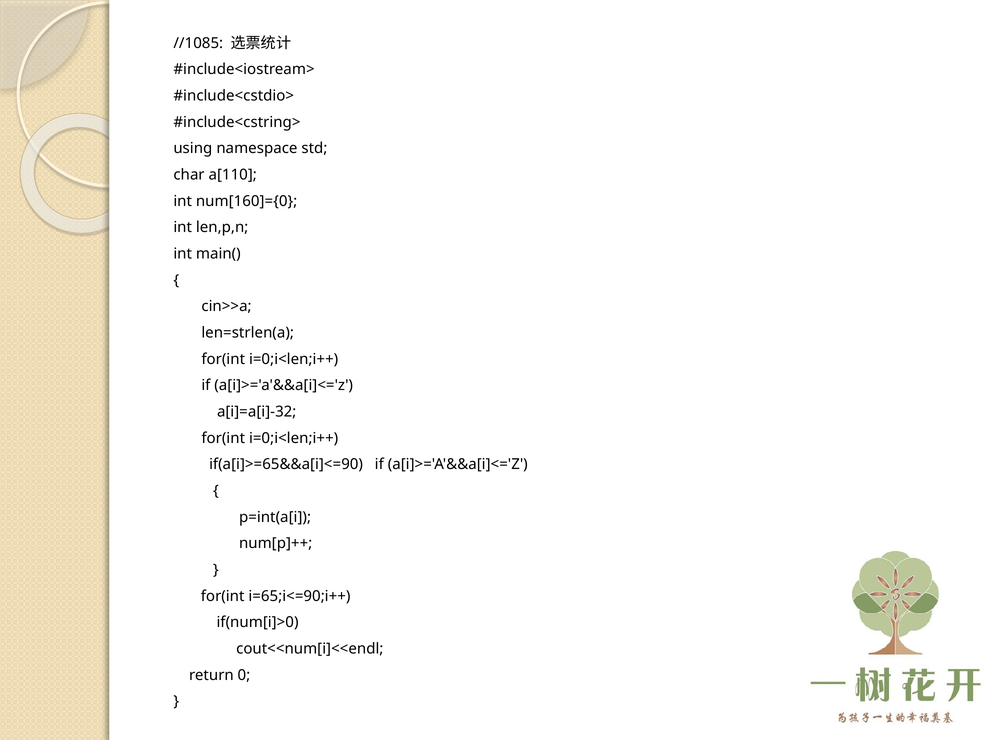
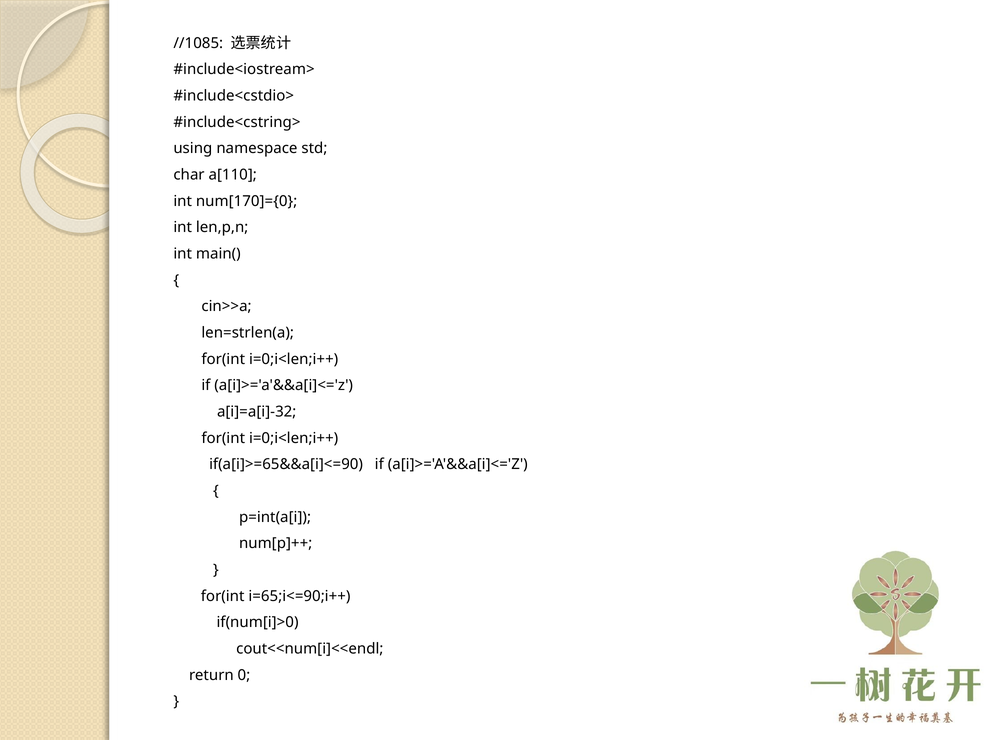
num[160]={0: num[160]={0 -> num[170]={0 (247, 201)
